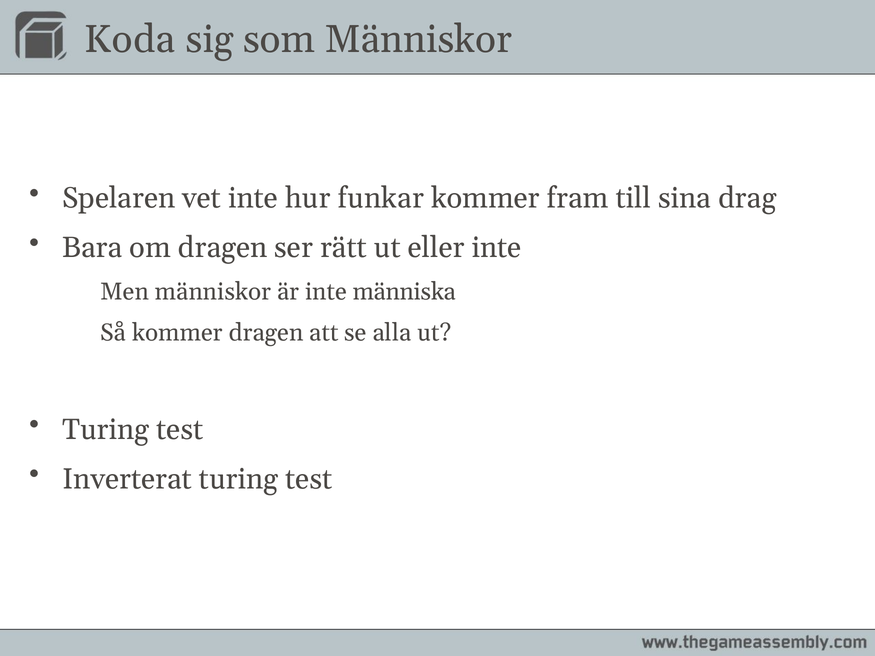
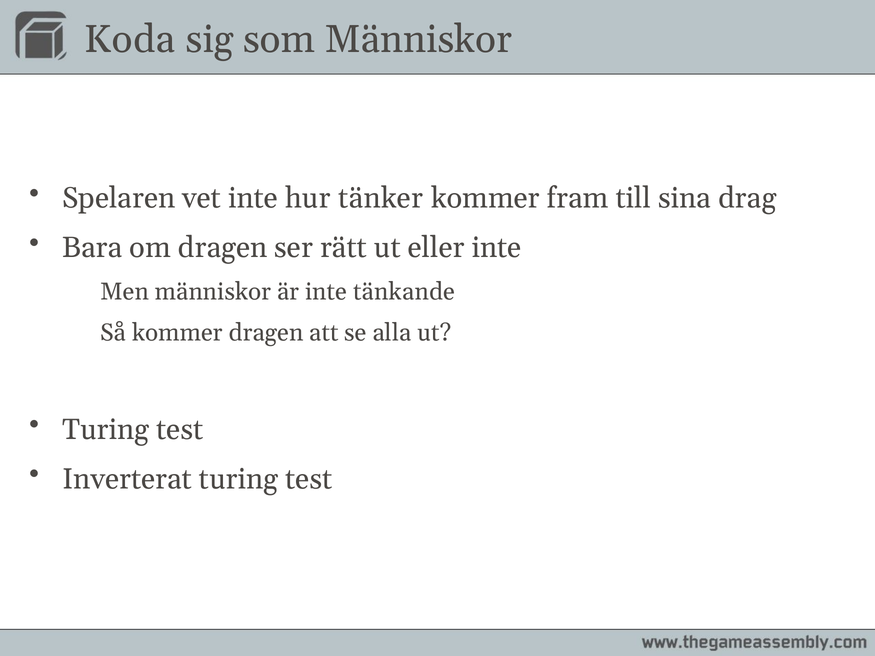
funkar: funkar -> tänker (381, 198)
människa: människa -> tänkande (404, 292)
